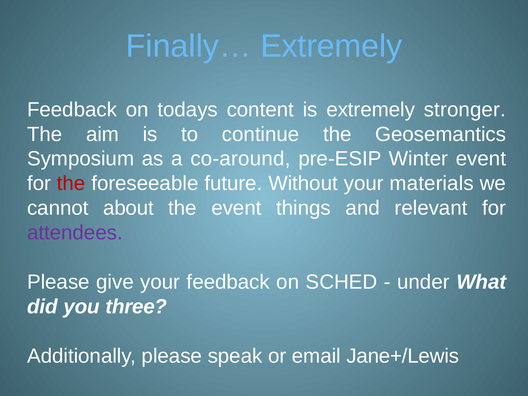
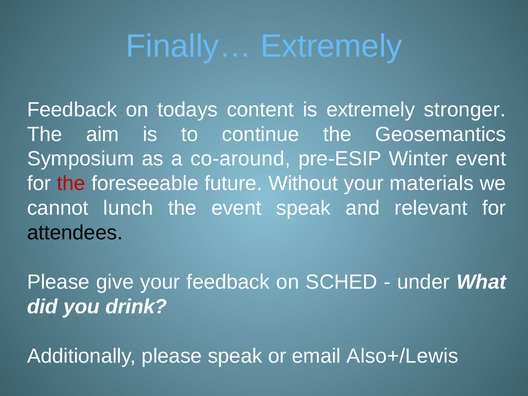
about: about -> lunch (128, 208)
event things: things -> speak (304, 208)
attendees colour: purple -> black (75, 233)
three: three -> drink (136, 307)
Jane+/Lewis: Jane+/Lewis -> Also+/Lewis (403, 356)
